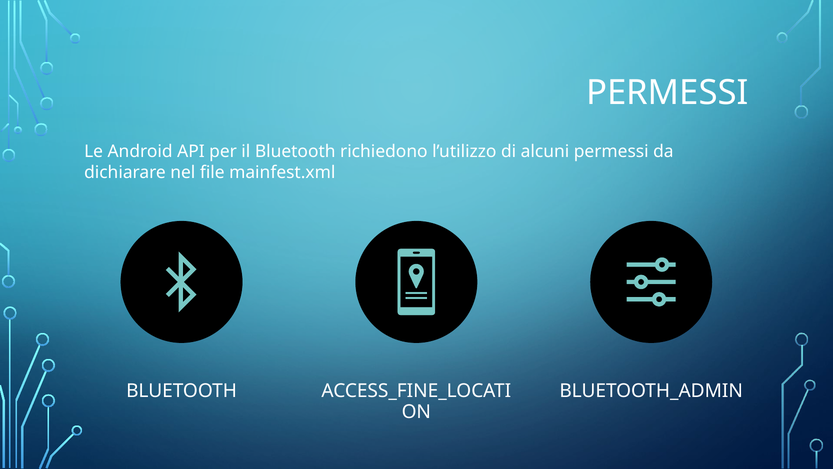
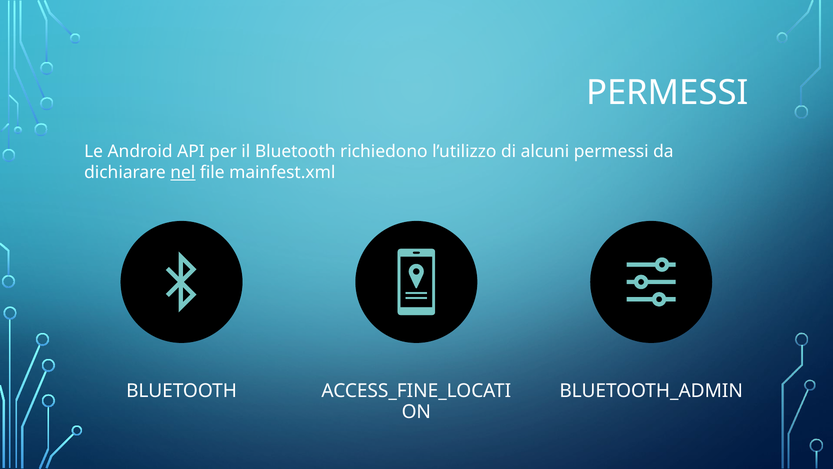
nel underline: none -> present (183, 172)
